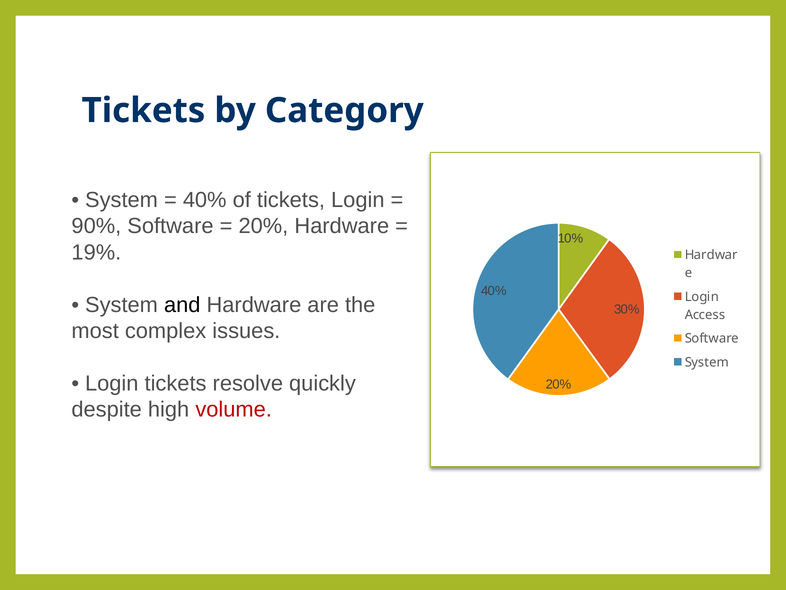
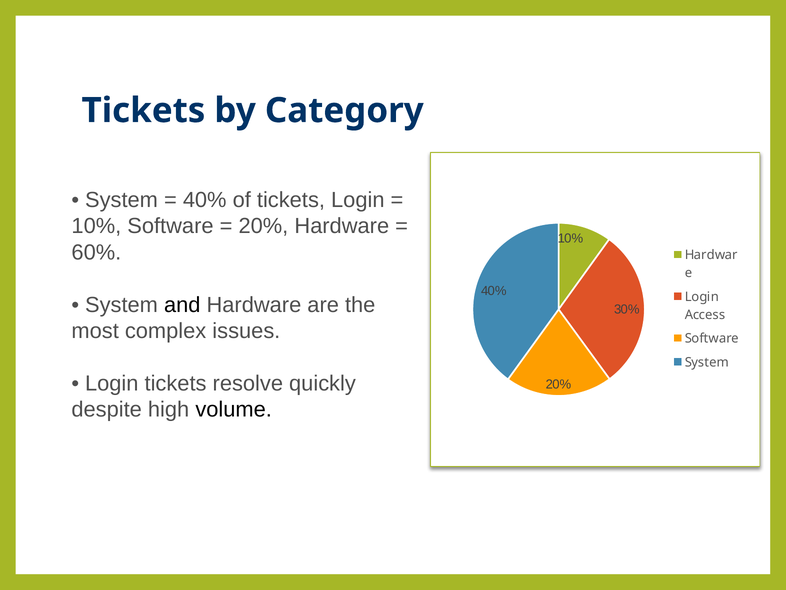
90%: 90% -> 10% (96, 226)
19%: 19% -> 60% (96, 252)
volume colour: red -> black (234, 409)
